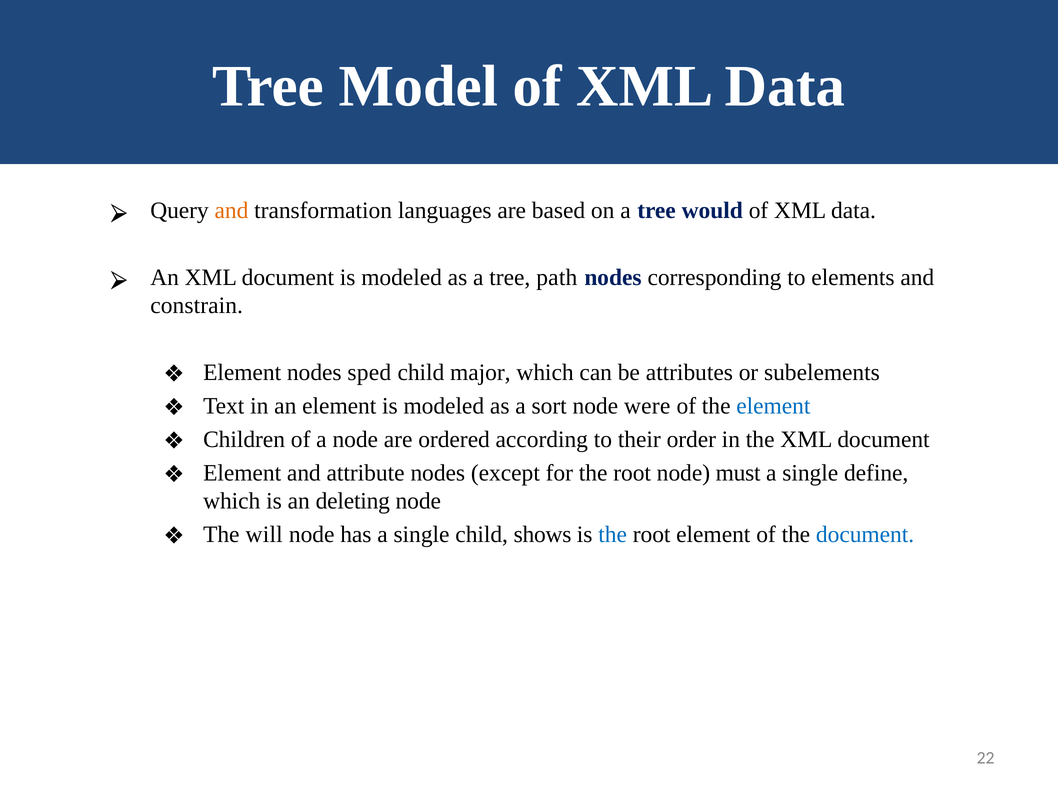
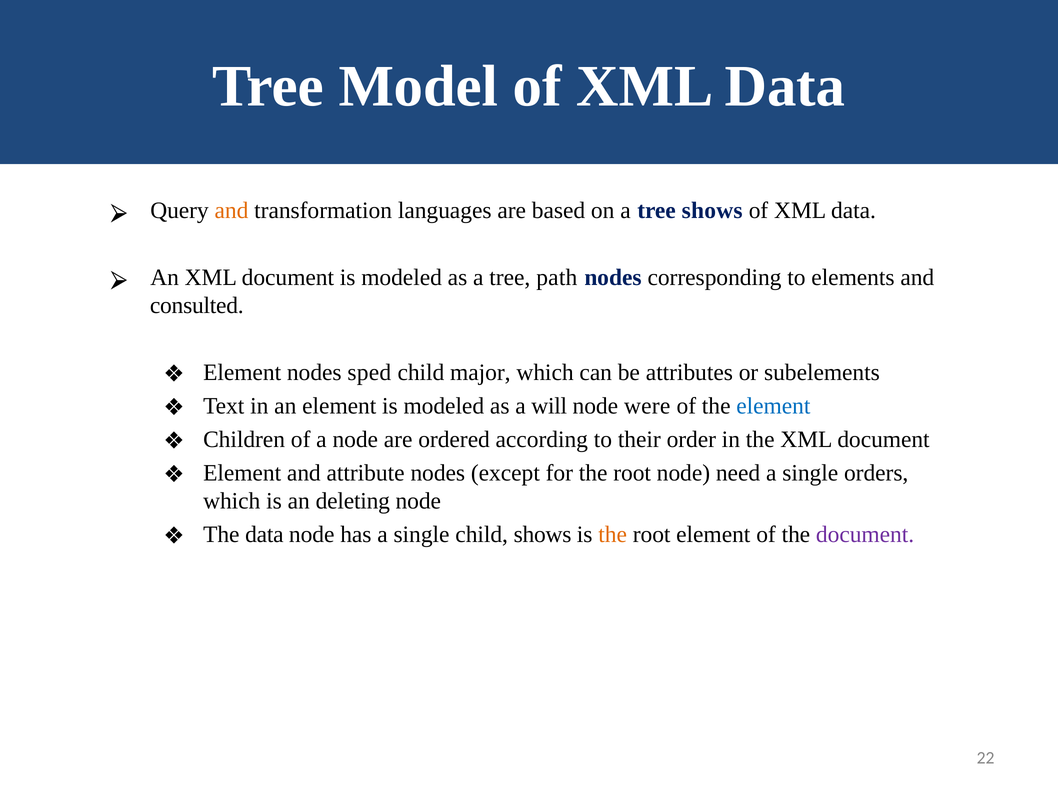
tree would: would -> shows (712, 210)
constrain: constrain -> consulted (197, 305)
sort: sort -> will (549, 406)
must: must -> need (738, 473)
define: define -> orders (876, 473)
The will: will -> data (264, 534)
the colour: blue -> orange (613, 534)
document colour: blue -> purple (865, 534)
